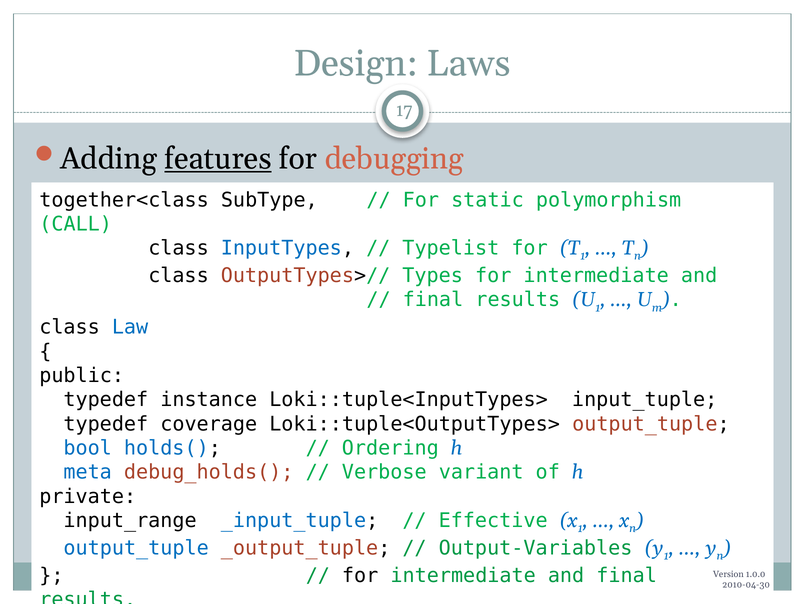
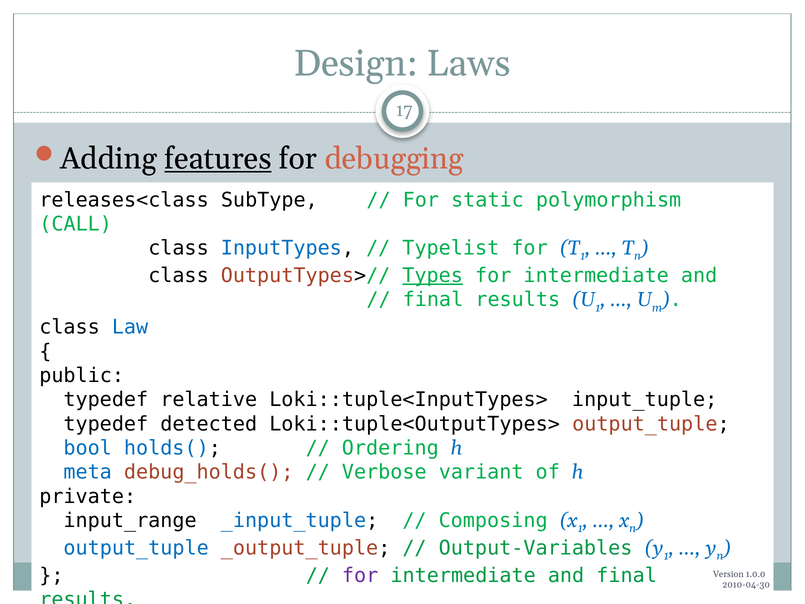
together<class: together<class -> releases<class (124, 200)
Types underline: none -> present (433, 276)
instance: instance -> relative (209, 400)
coverage: coverage -> detected (209, 424)
Effective: Effective -> Composing (493, 520)
for colour: black -> purple (360, 575)
